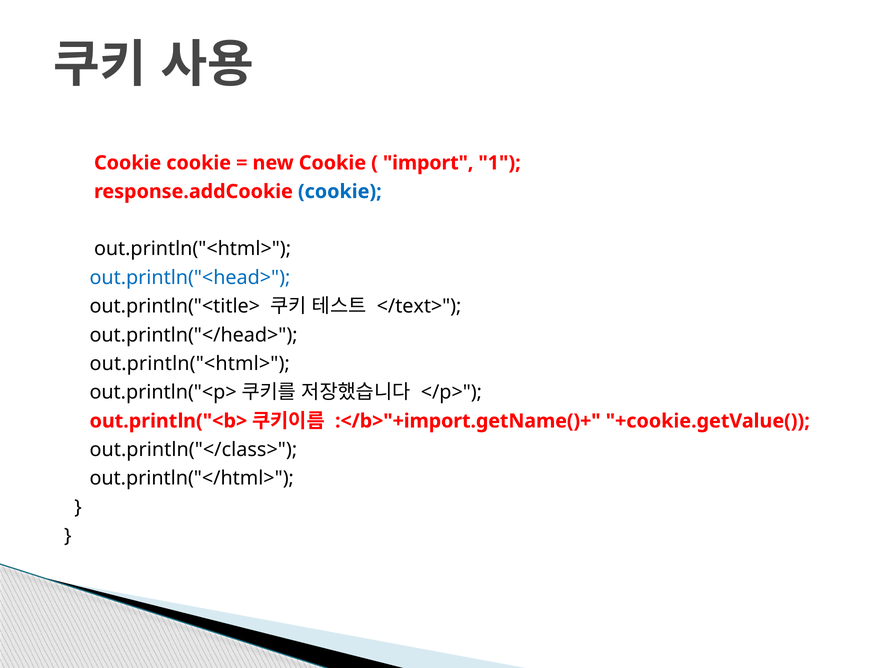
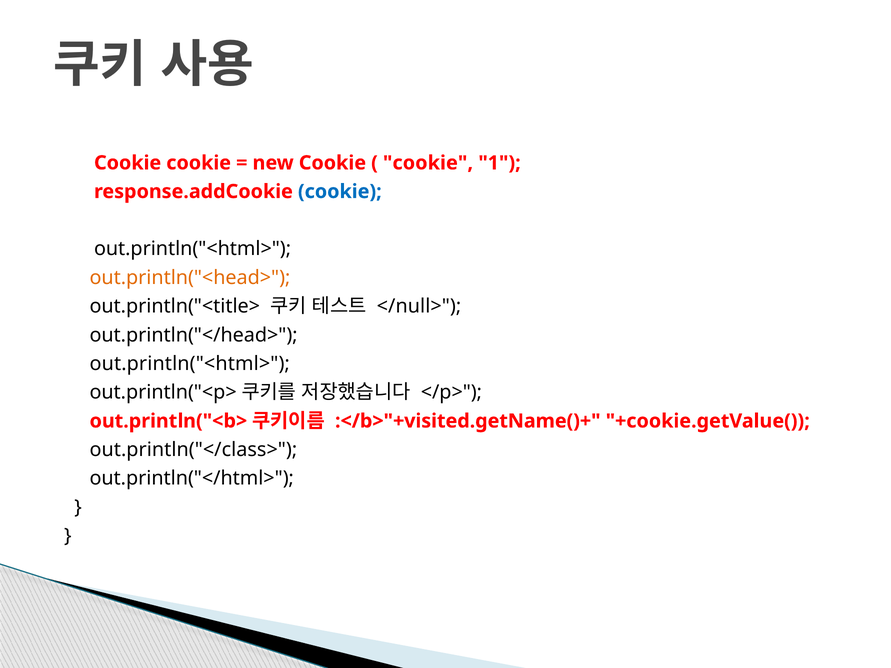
import: import -> cookie (428, 163)
out.println("<head> colour: blue -> orange (190, 278)
</text>: </text> -> </null> (419, 306)
:</b>"+import.getName()+: :</b>"+import.getName()+ -> :</b>"+visited.getName()+ (468, 421)
